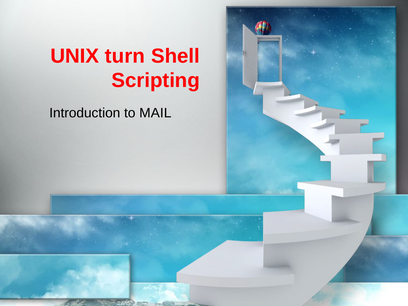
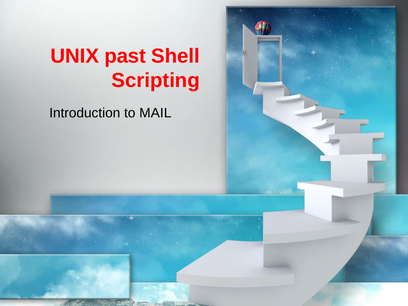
turn: turn -> past (125, 56)
